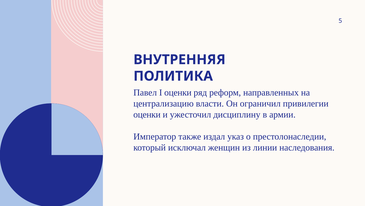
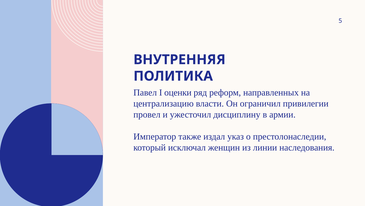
оценки: оценки -> провел (147, 114)
